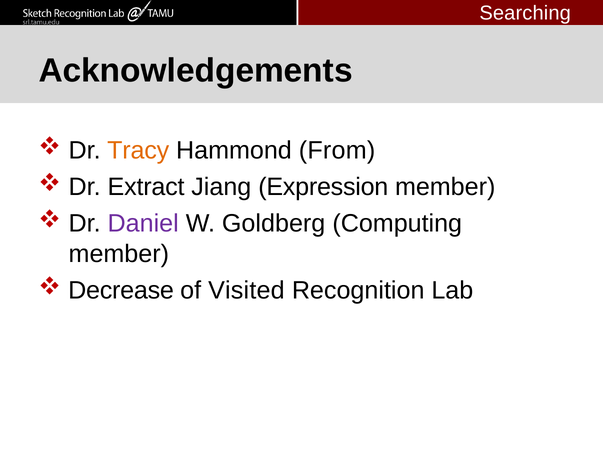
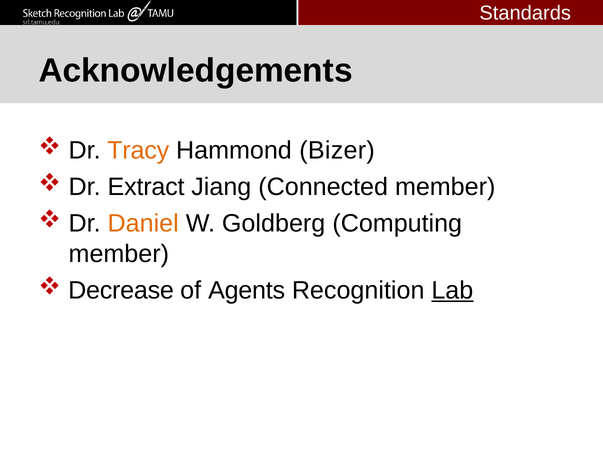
Searching: Searching -> Standards (525, 13)
From: From -> Bizer (337, 150)
Expression: Expression -> Connected (323, 187)
Daniel colour: purple -> orange (143, 223)
Visited: Visited -> Agents (247, 290)
Lab underline: none -> present (452, 290)
